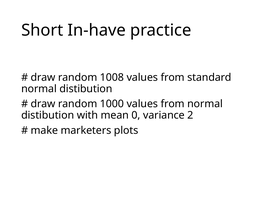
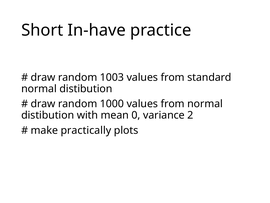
1008: 1008 -> 1003 (112, 77)
marketers: marketers -> practically (86, 130)
